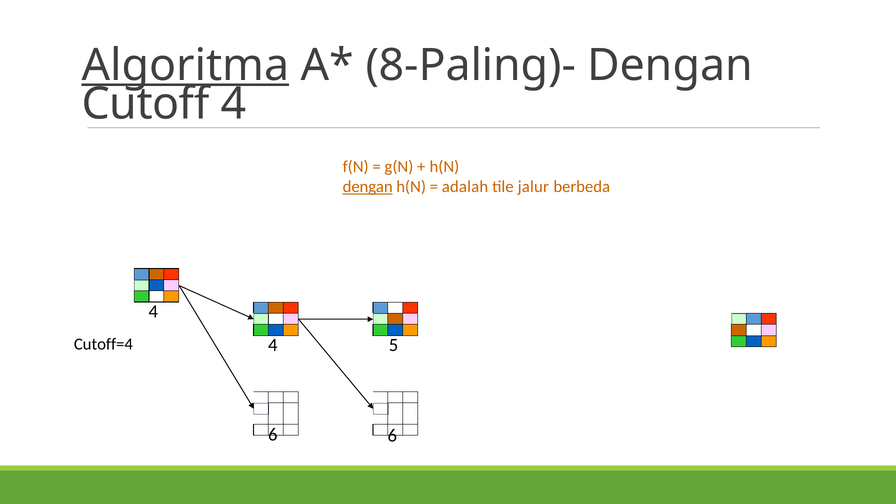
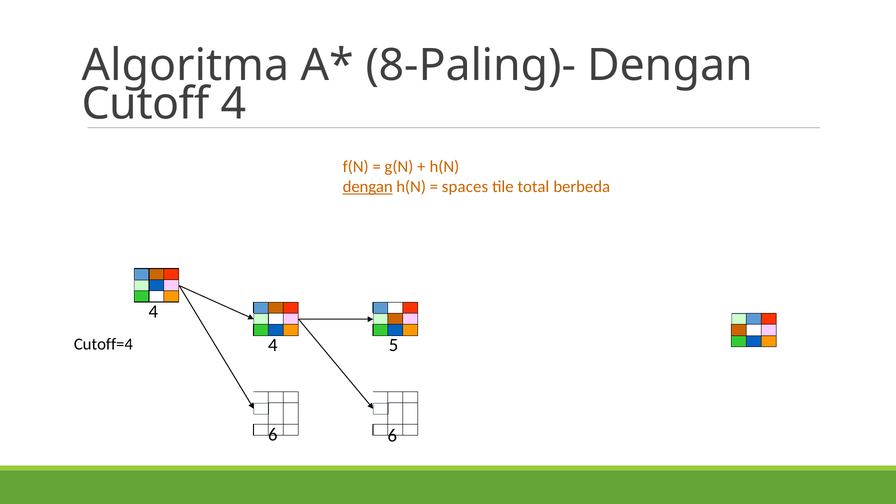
Algoritma underline: present -> none (185, 66)
adalah: adalah -> spaces (465, 187)
jalur: jalur -> total (533, 187)
